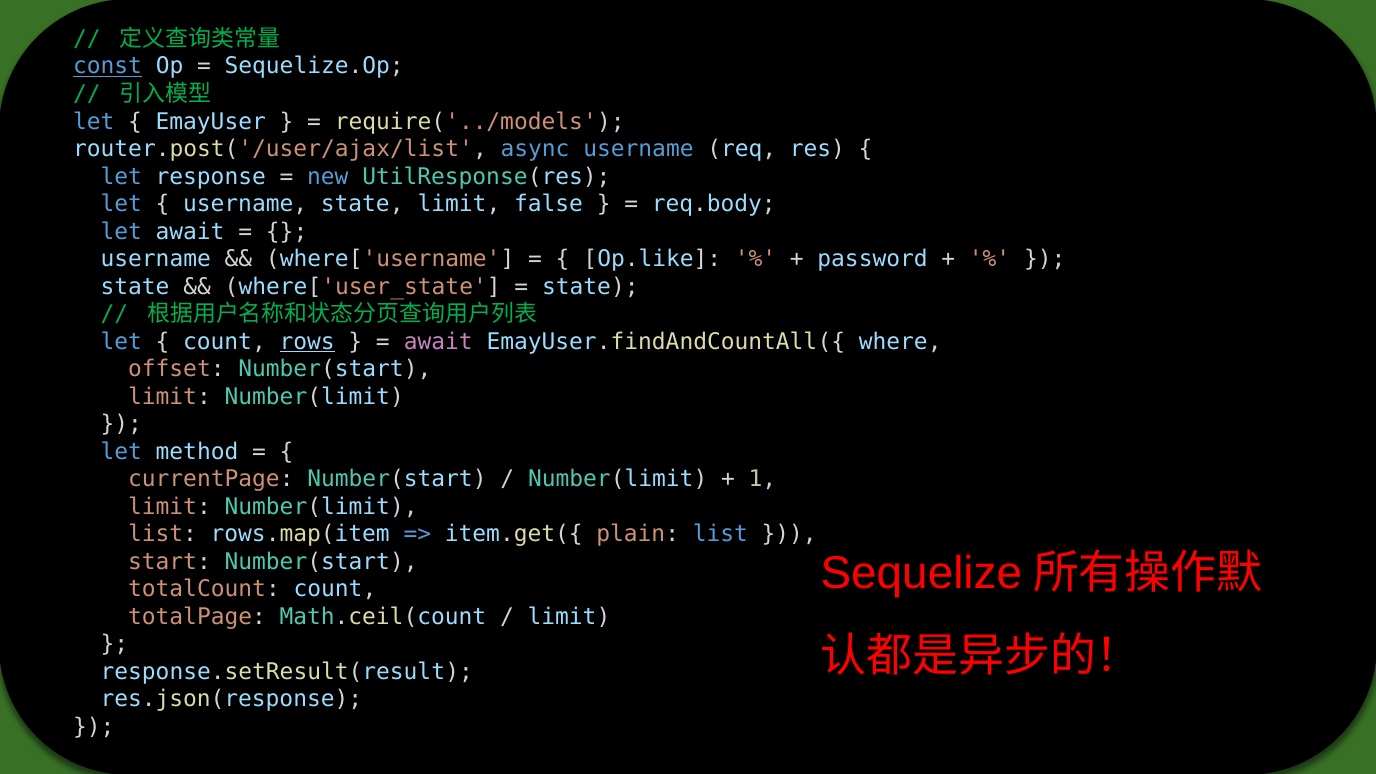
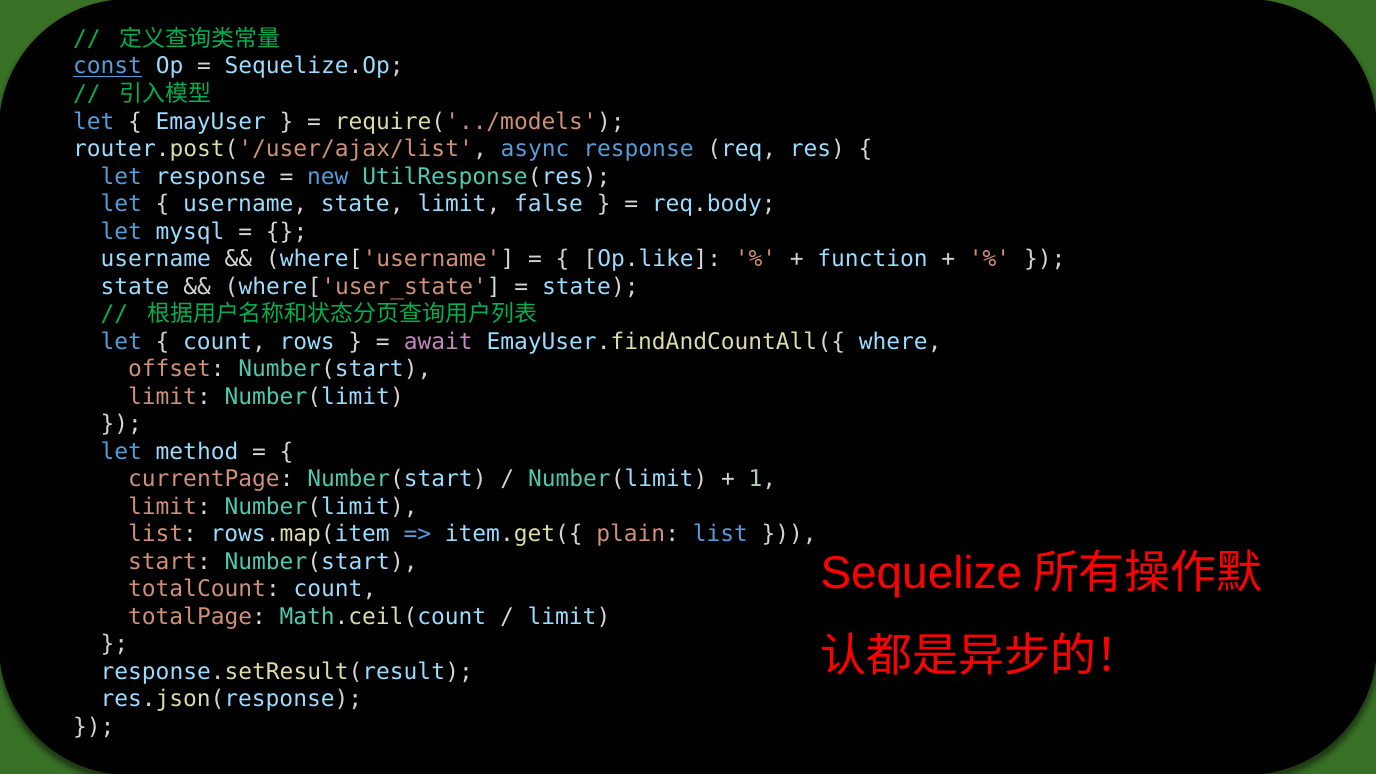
async username: username -> response (638, 149)
let await: await -> mysql (190, 232)
password: password -> function (873, 259)
rows underline: present -> none (307, 342)
